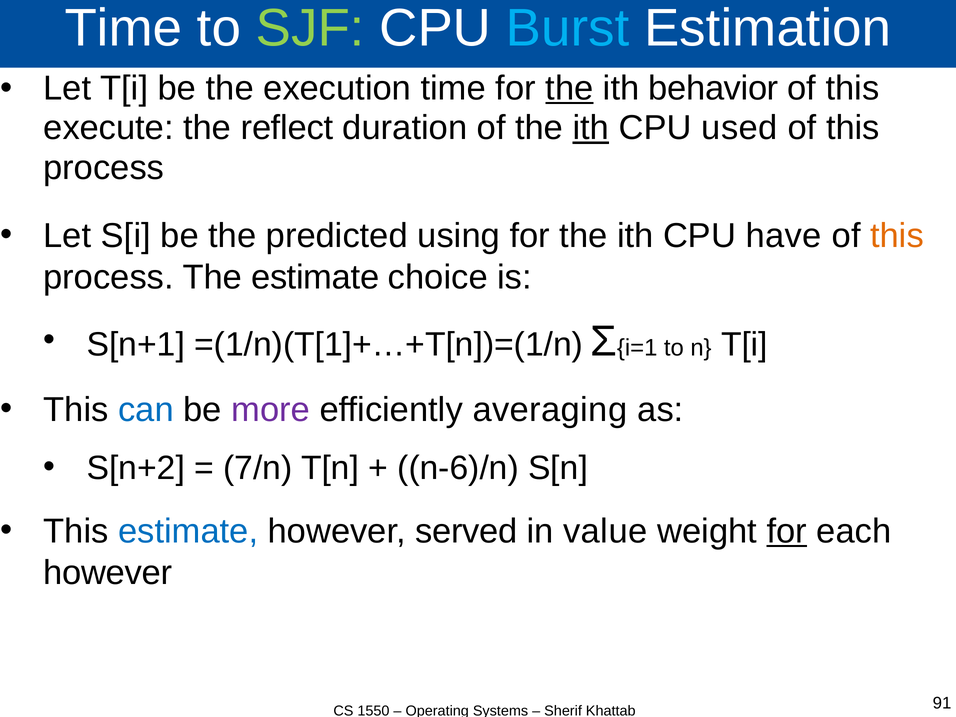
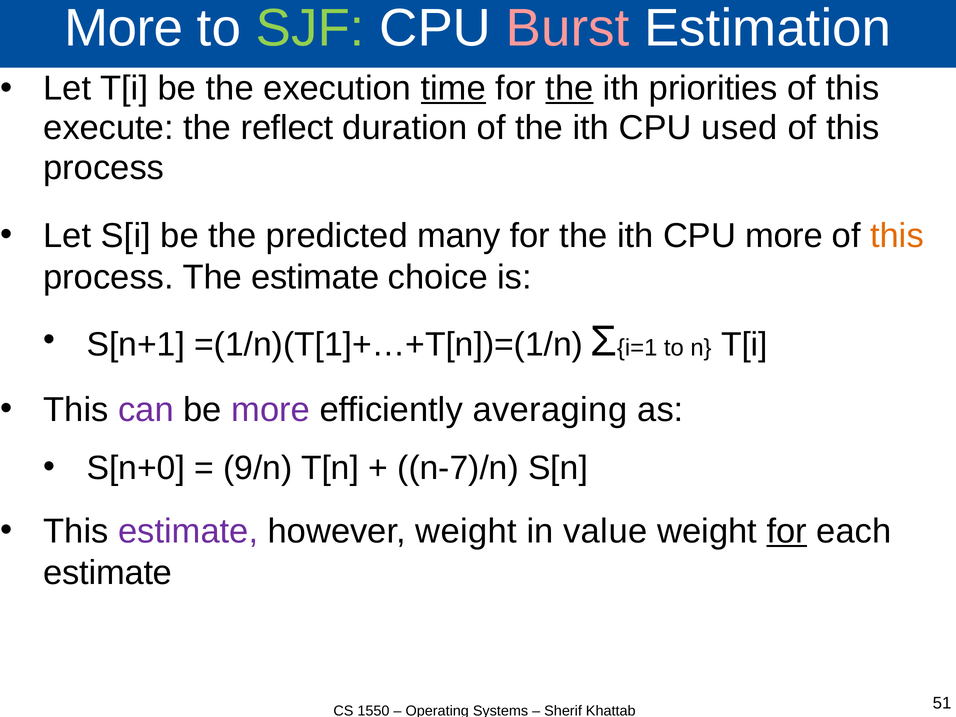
Time: Time -> More (124, 28)
Burst colour: light blue -> pink (568, 28)
time underline: none -> present (453, 88)
behavior: behavior -> priorities (713, 88)
ith underline: present -> none (591, 128)
using: using -> many (459, 236)
CPU have: have -> more (784, 236)
can colour: blue -> purple (146, 410)
S[n+2: S[n+2 -> S[n+0 (136, 468)
7/n: 7/n -> 9/n (258, 468)
n-6)/n: n-6)/n -> n-7)/n (458, 468)
estimate colour: blue -> purple (188, 531)
however served: served -> weight (466, 531)
however: however -> estimate (108, 573)
91: 91 -> 51 (942, 703)
